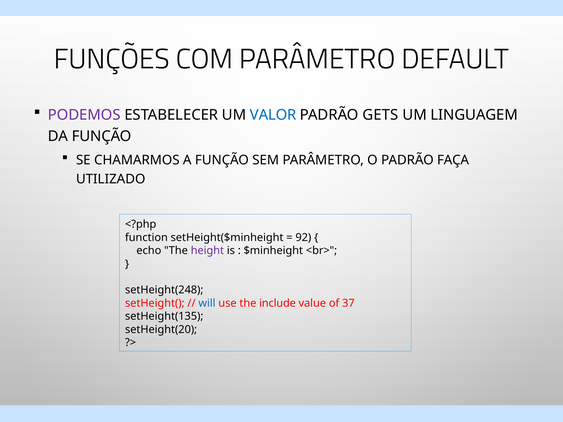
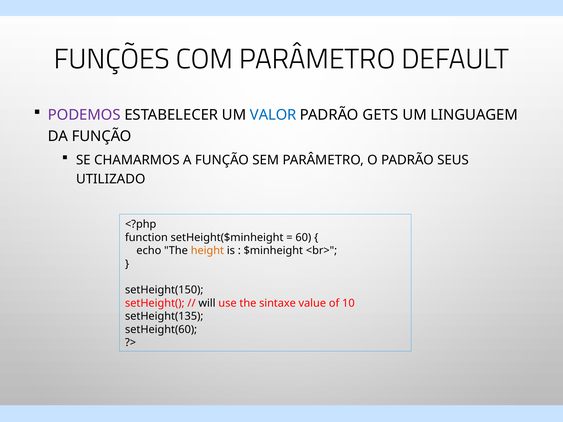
FAÇA: FAÇA -> SEUS (453, 160)
92: 92 -> 60 (303, 238)
height colour: purple -> orange (207, 251)
setHeight(248: setHeight(248 -> setHeight(150 (164, 290)
will colour: blue -> black (207, 303)
include: include -> sintaxe (277, 303)
37: 37 -> 10 (348, 303)
setHeight(20: setHeight(20 -> setHeight(60 (161, 330)
